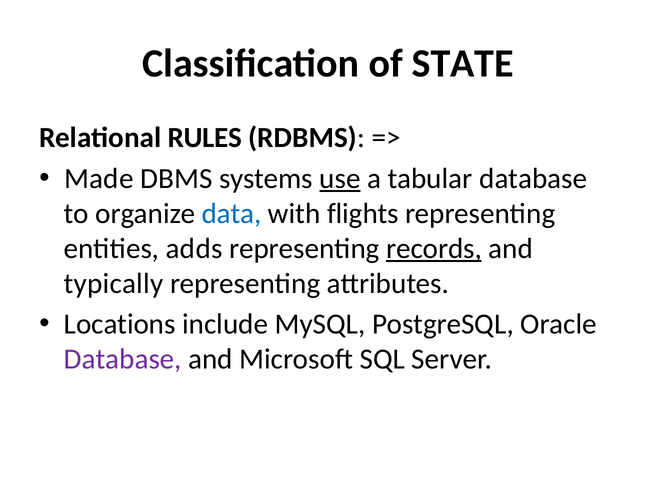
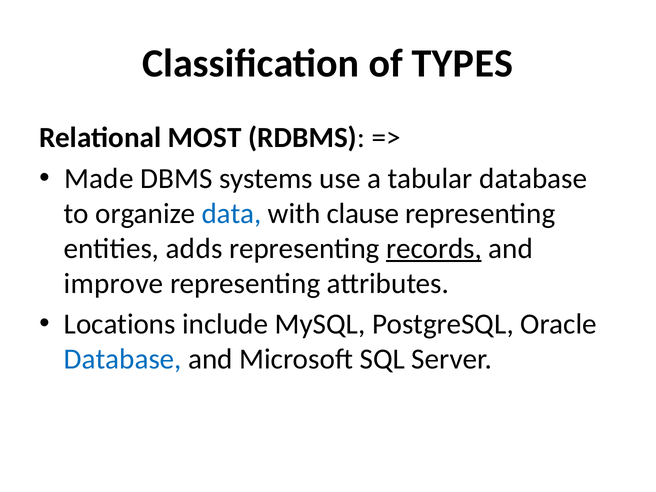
STATE: STATE -> TYPES (462, 64)
RULES: RULES -> MOST (205, 138)
use underline: present -> none (340, 178)
flights: flights -> clause (363, 213)
typically: typically -> improve (114, 283)
Database colour: purple -> blue (123, 359)
